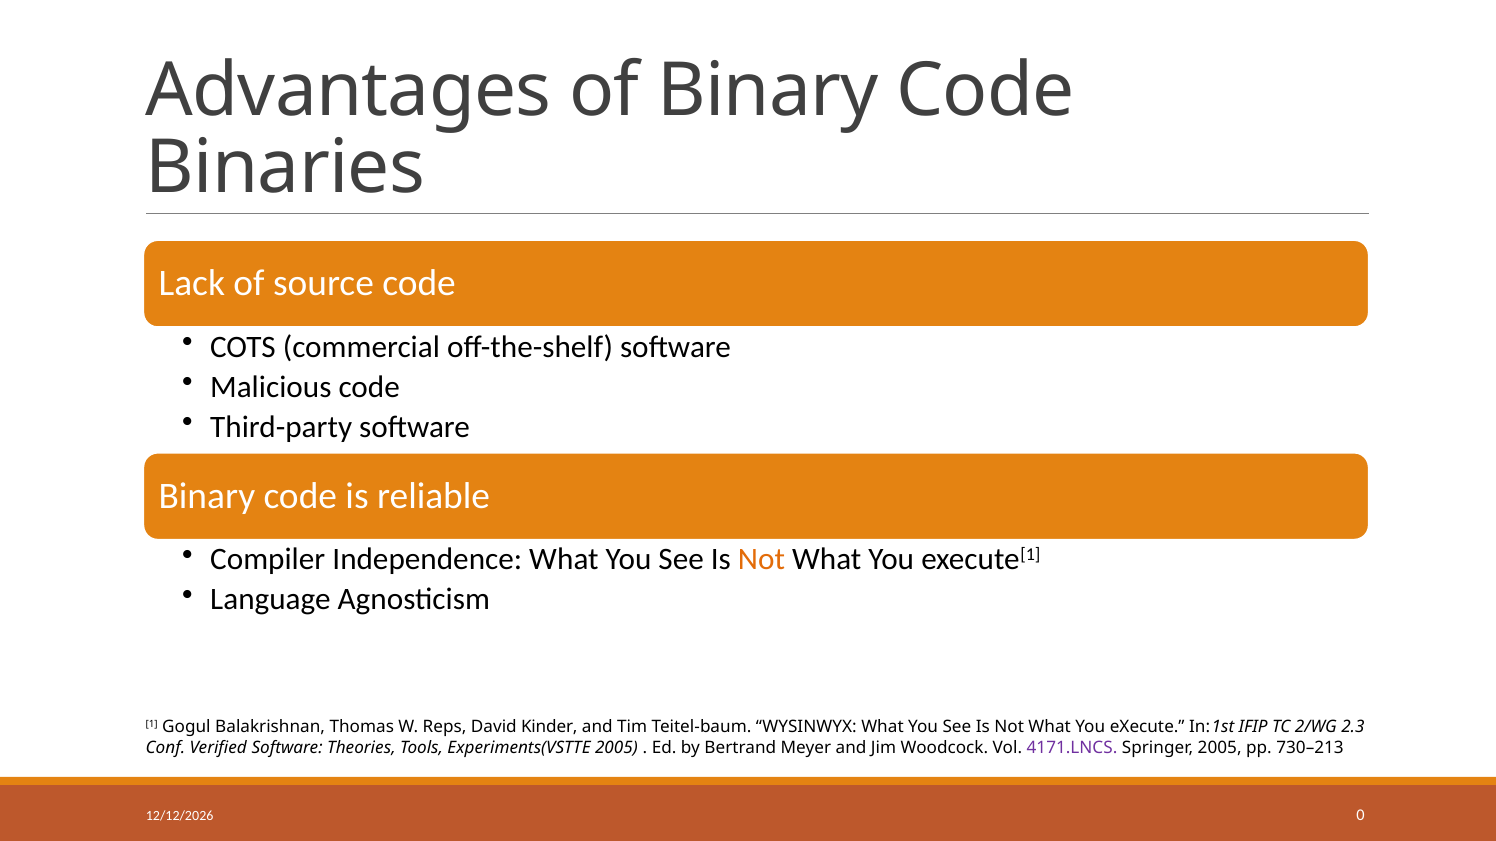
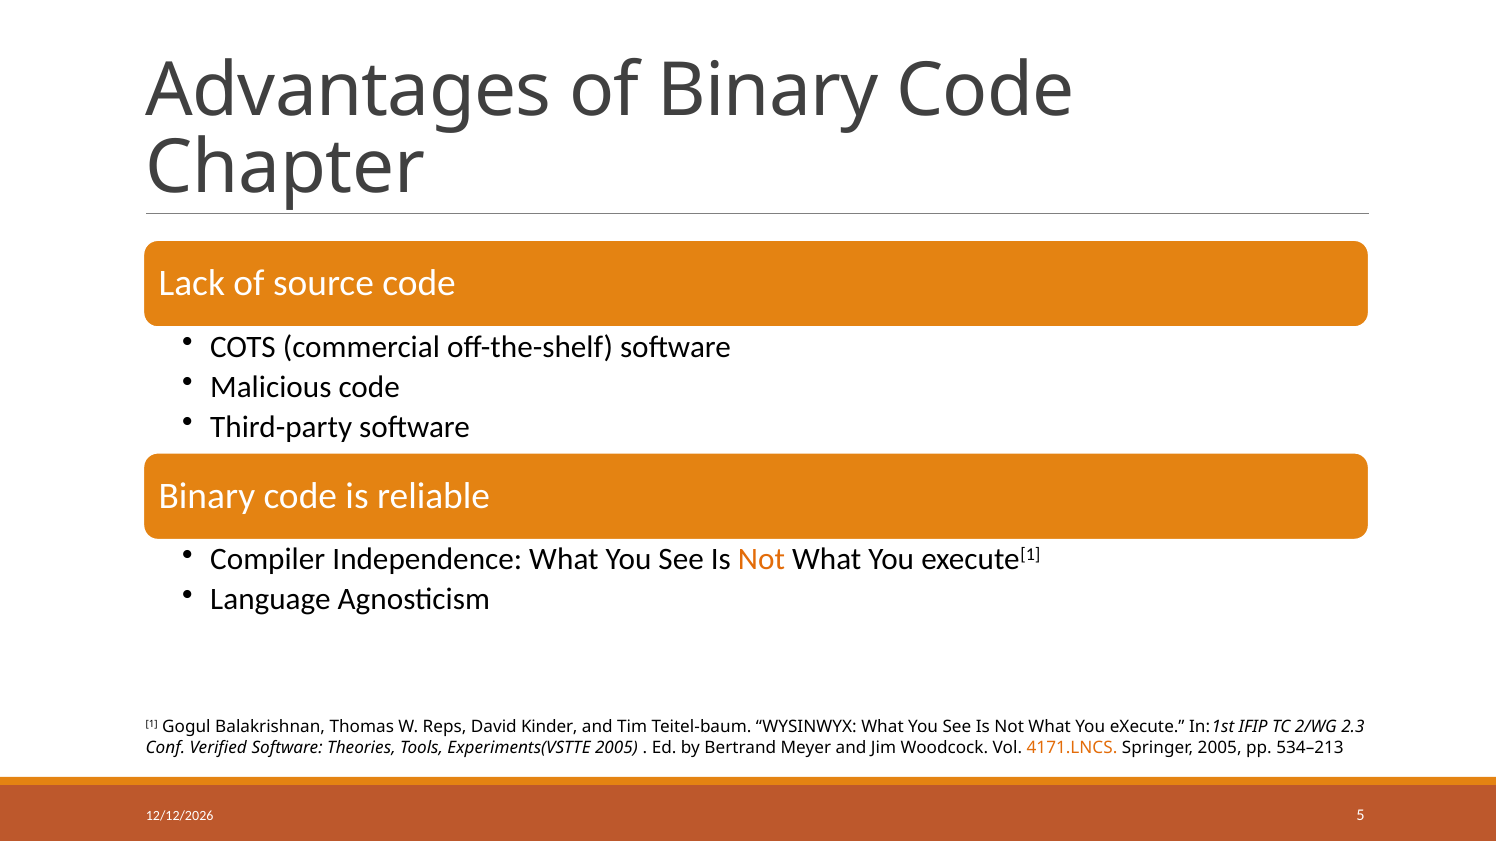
Binaries: Binaries -> Chapter (285, 168)
4171.LNCS colour: purple -> orange (1072, 748)
730–213: 730–213 -> 534–213 (1310, 748)
0: 0 -> 5 (1361, 816)
